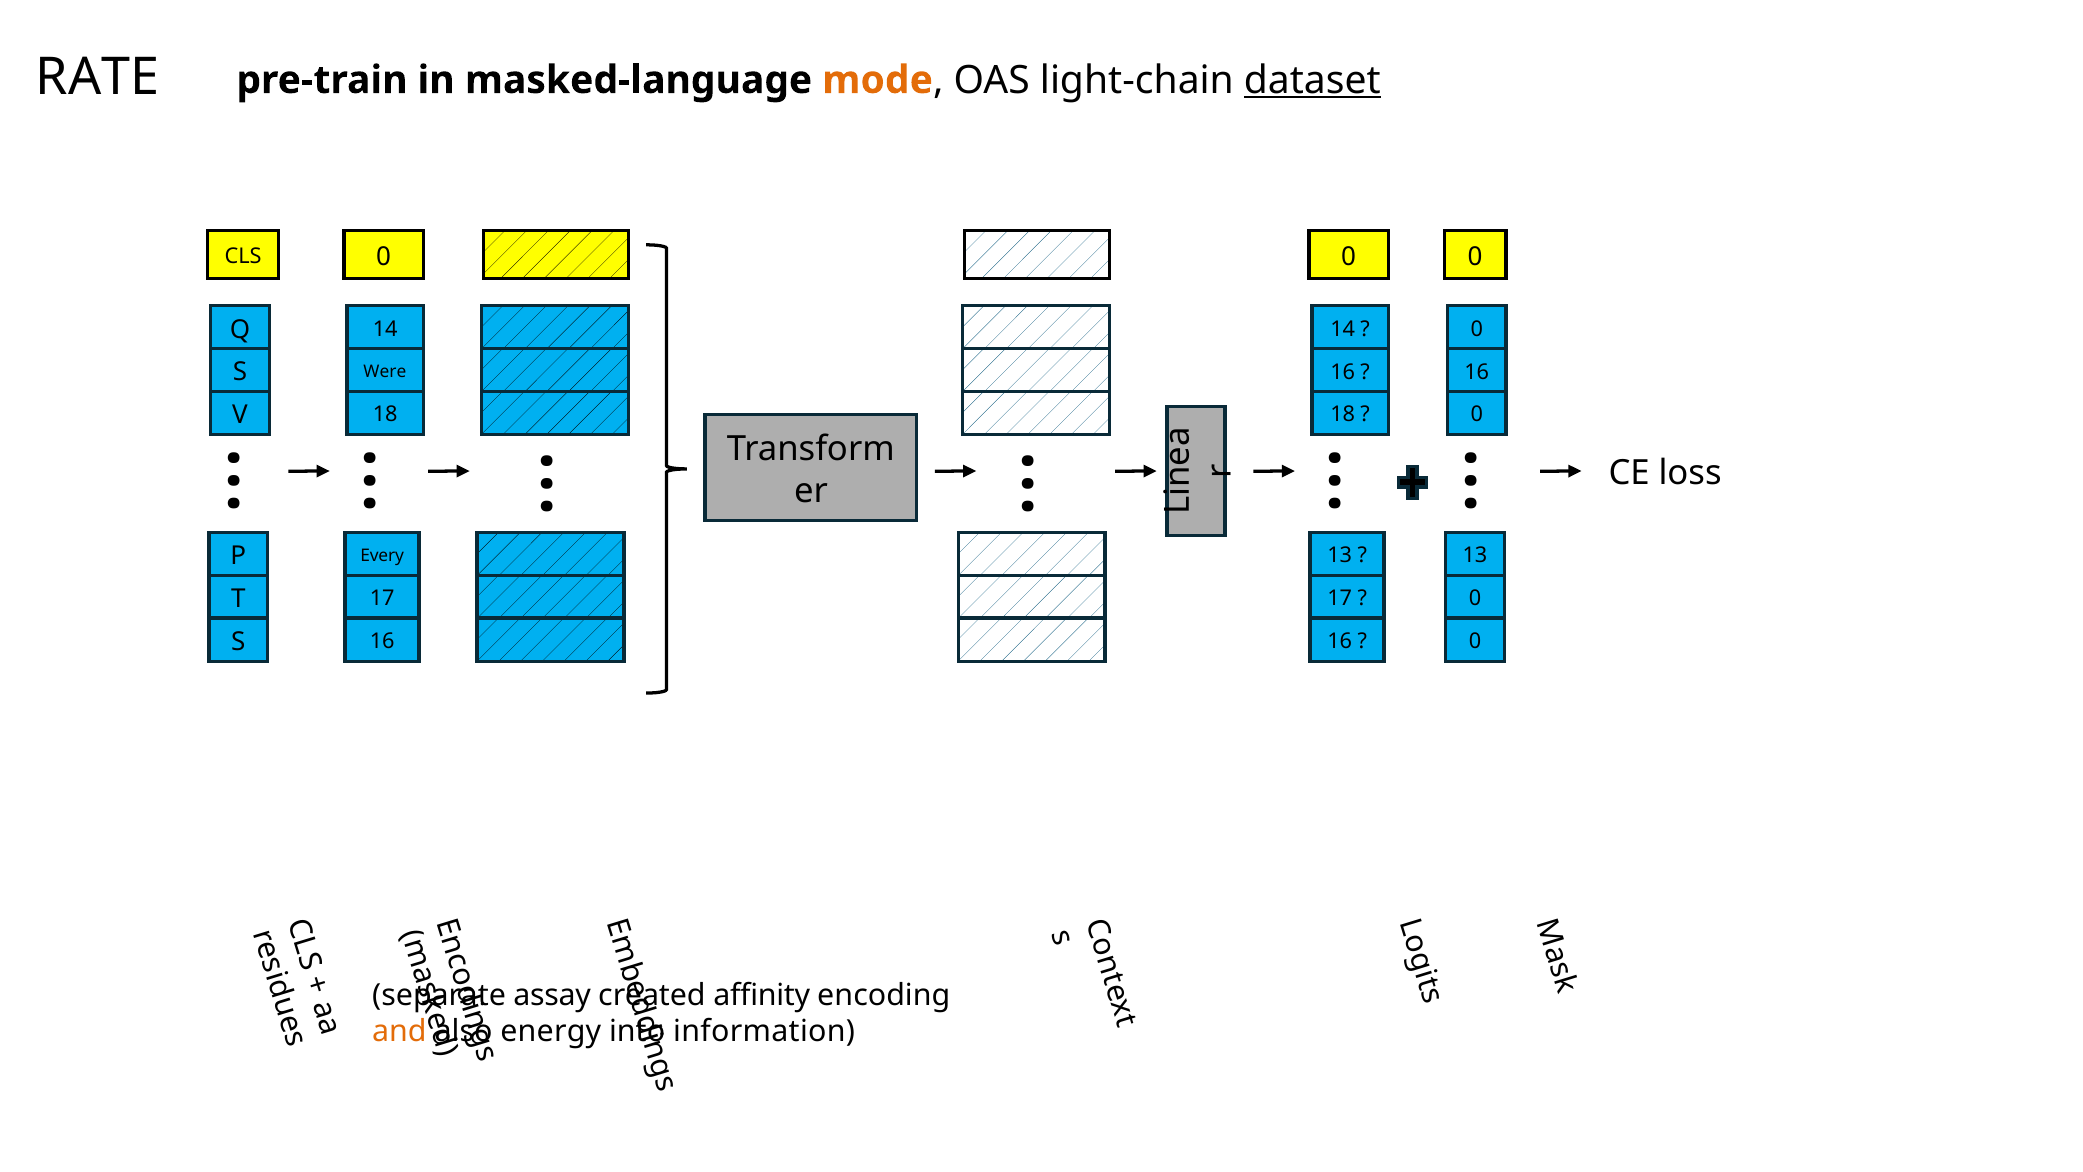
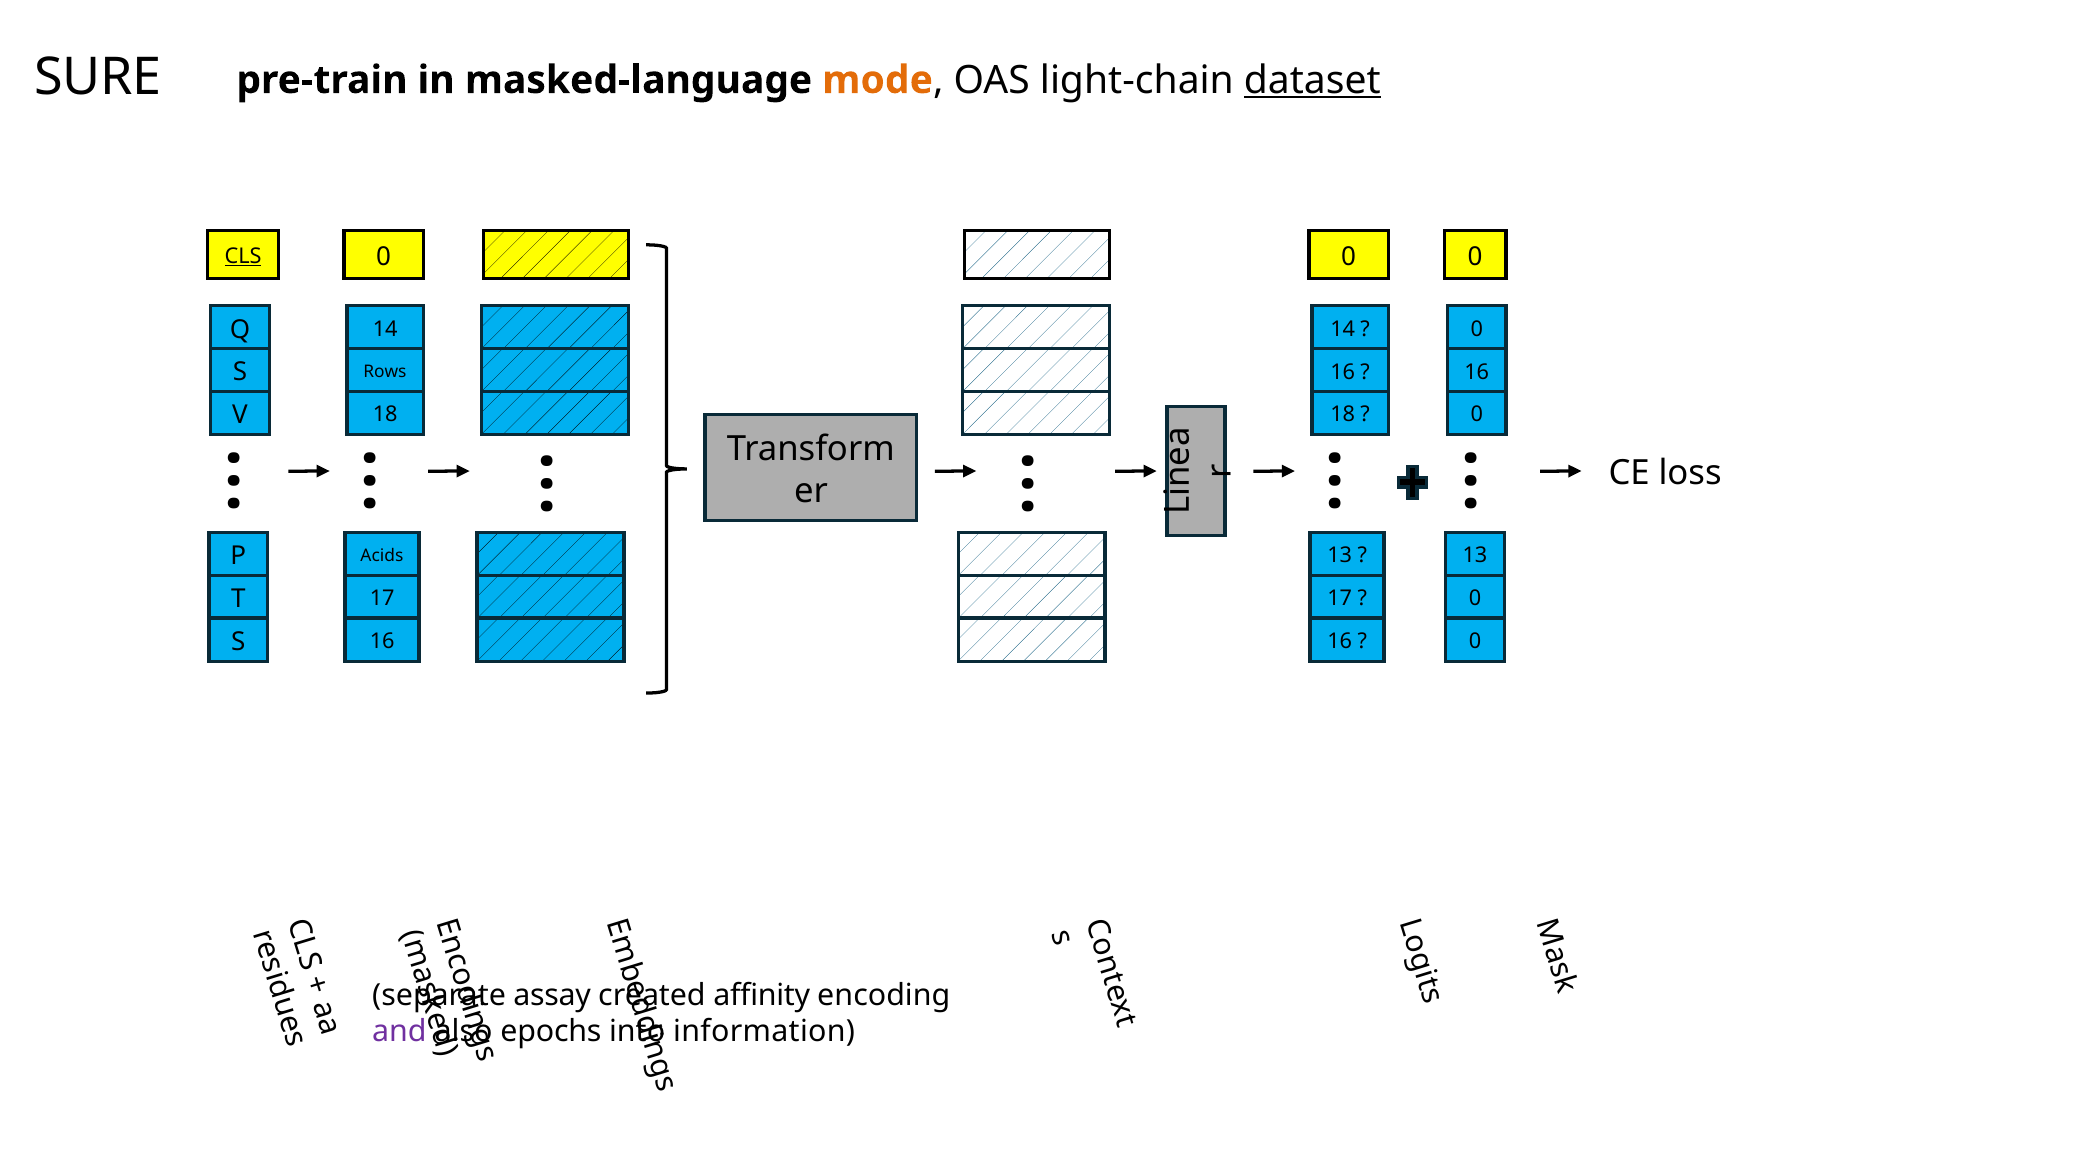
RATE: RATE -> SURE (98, 77)
CLS underline: none -> present (243, 256)
Were: Were -> Rows (385, 371)
Every: Every -> Acids (382, 555)
and colour: orange -> purple (399, 1031)
energy: energy -> epochs (551, 1031)
